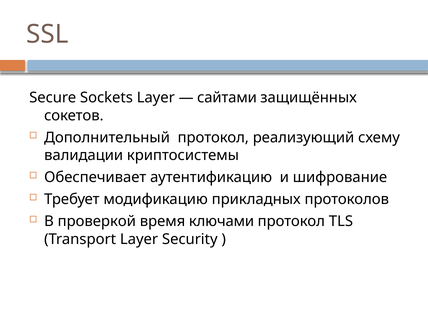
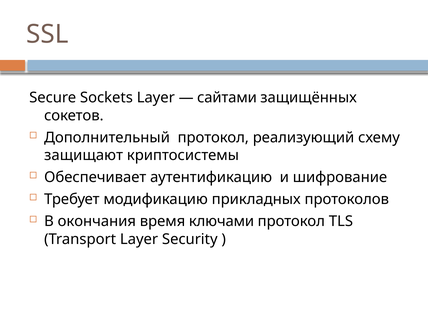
валидации: валидации -> защищают (84, 155)
проверкой: проверкой -> окончания (97, 221)
